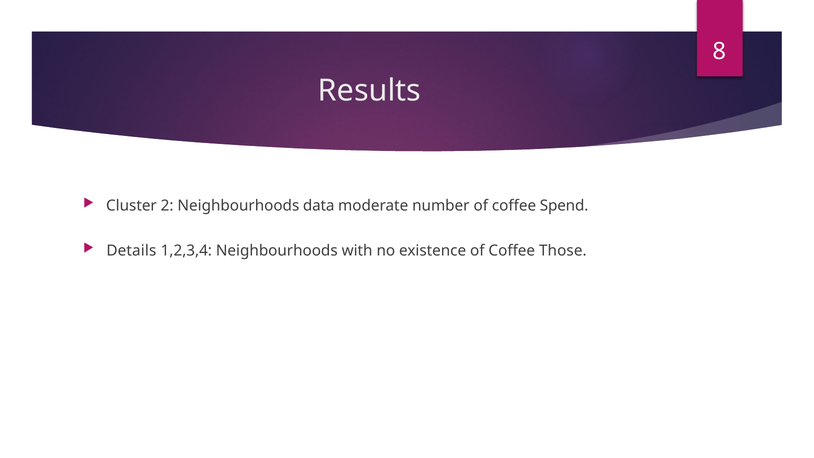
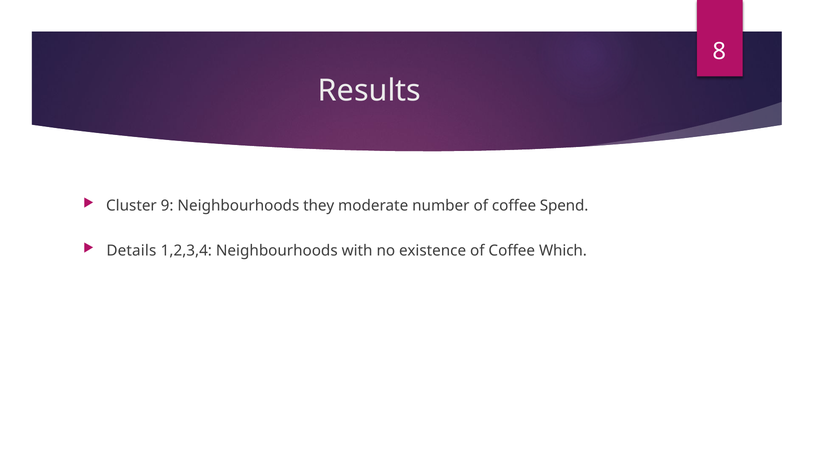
2: 2 -> 9 (167, 205)
data: data -> they (319, 205)
Those: Those -> Which (563, 251)
